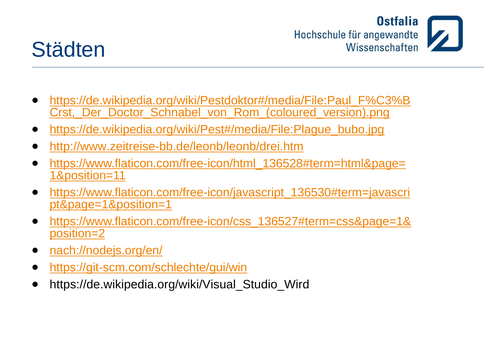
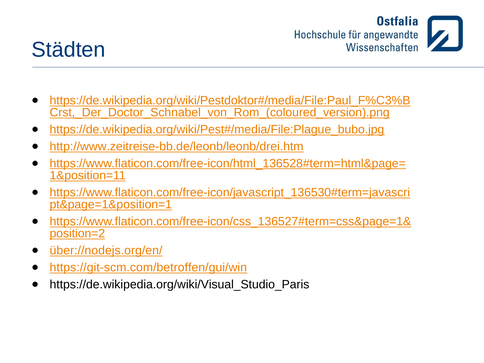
nach://nodejs.org/en/: nach://nodejs.org/en/ -> über://nodejs.org/en/ (106, 251)
https://git-scm.com/schlechte/gui/win: https://git-scm.com/schlechte/gui/win -> https://git-scm.com/betroffen/gui/win (148, 268)
https://de.wikipedia.org/wiki/Visual_Studio_Wird: https://de.wikipedia.org/wiki/Visual_Studio_Wird -> https://de.wikipedia.org/wiki/Visual_Studio_Paris (180, 284)
